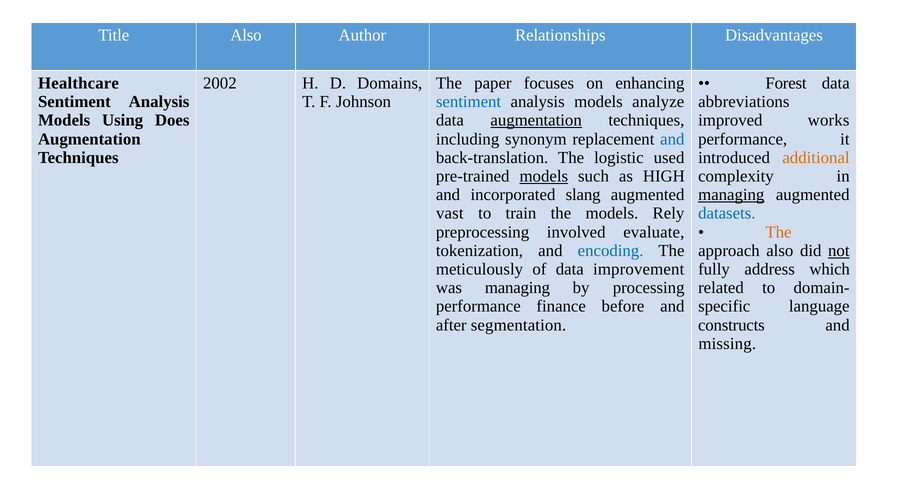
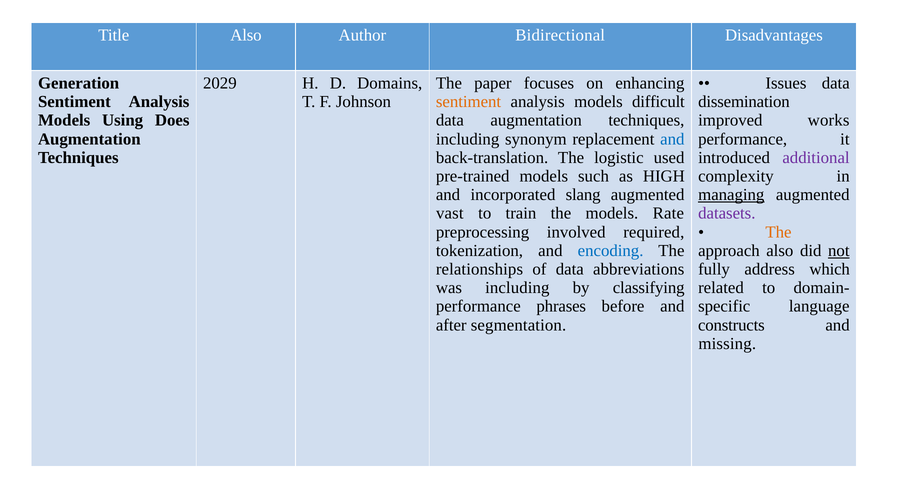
Relationships: Relationships -> Bidirectional (560, 35)
Healthcare: Healthcare -> Generation (79, 83)
2002: 2002 -> 2029 (220, 83)
Forest: Forest -> Issues (786, 83)
sentiment colour: blue -> orange (469, 102)
analyze: analyze -> difficult (658, 102)
abbreviations: abbreviations -> dissemination (744, 102)
augmentation underline: present -> none (536, 121)
additional colour: orange -> purple (816, 158)
models underline: present -> none (544, 176)
Rely: Rely -> Rate (668, 214)
datasets colour: blue -> purple (727, 214)
evaluate: evaluate -> required (654, 232)
meticulously: meticulously -> relationships (479, 270)
improvement: improvement -> abbreviations (639, 270)
was managing: managing -> including (517, 288)
processing: processing -> classifying (649, 288)
finance: finance -> phrases (561, 307)
